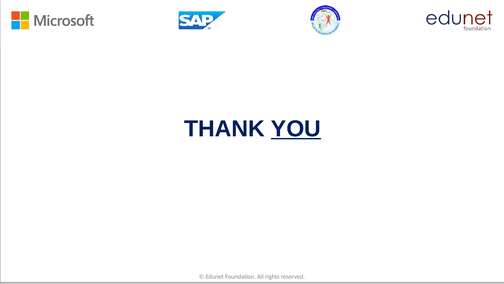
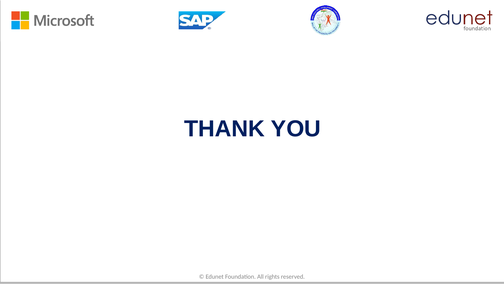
YOU underline: present -> none (296, 129)
